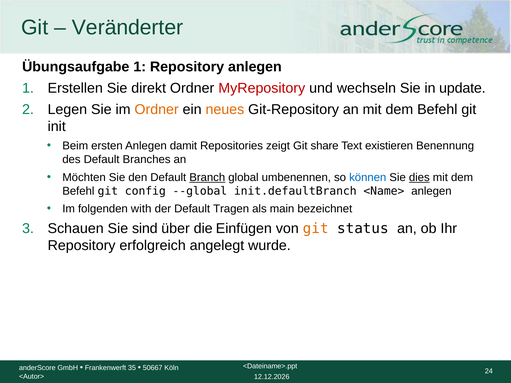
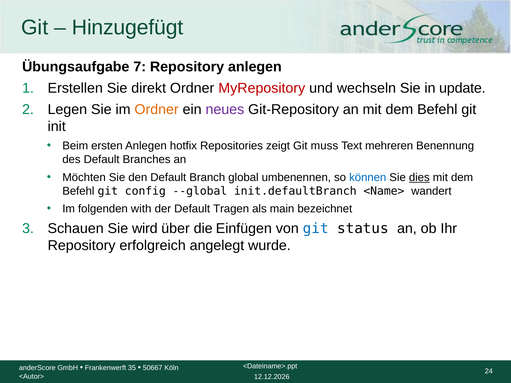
Veränderter: Veränderter -> Hinzugefügt (128, 28)
Übungsaufgabe 1: 1 -> 7 (140, 67)
neues colour: orange -> purple (225, 110)
damit: damit -> hotfix (183, 146)
share: share -> muss (324, 146)
existieren: existieren -> mehreren (389, 146)
Branch underline: present -> none (207, 177)
<Name> anlegen: anlegen -> wandert (431, 191)
sind: sind -> wird (145, 229)
git colour: orange -> blue (316, 229)
